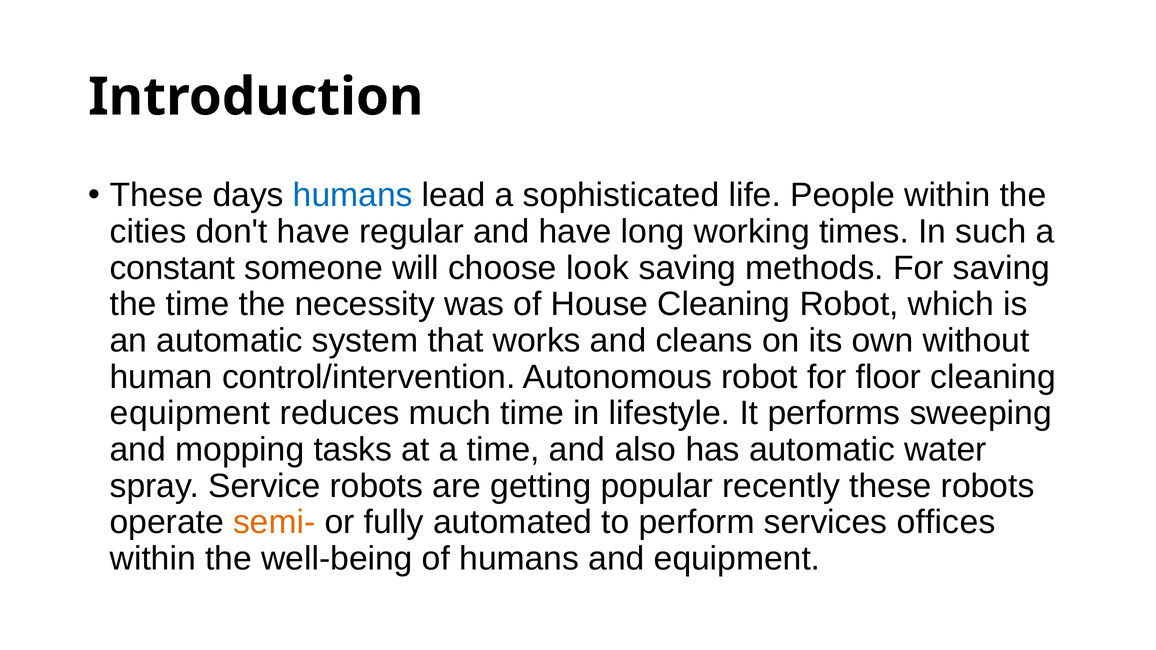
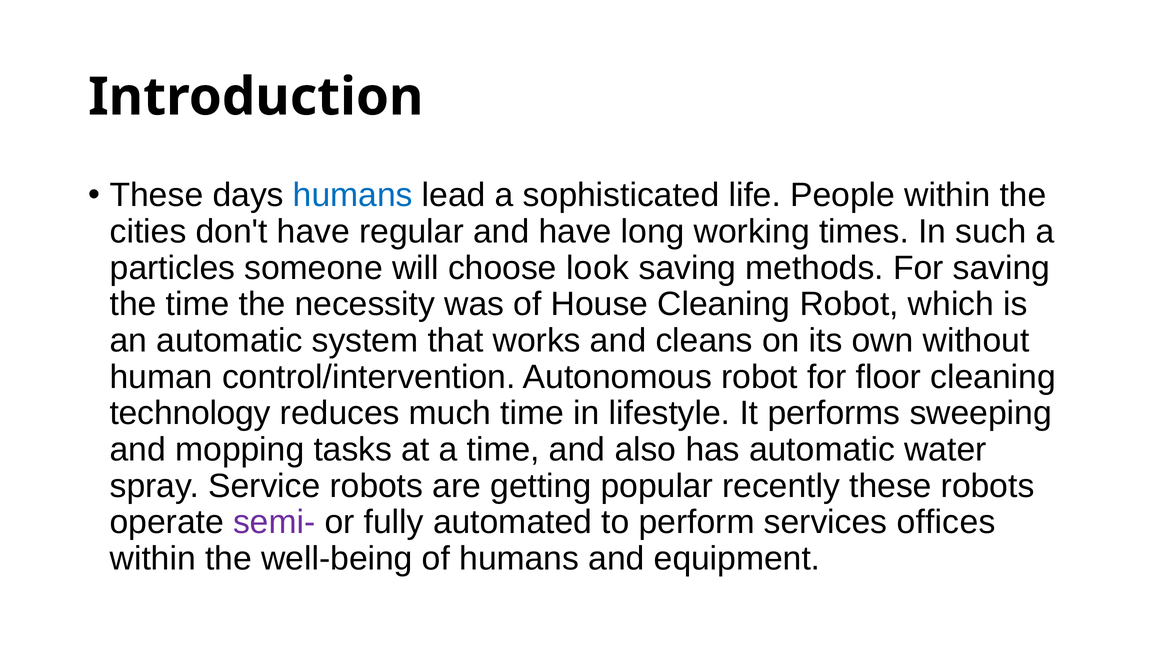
constant: constant -> particles (172, 268)
equipment: equipment -> technology (190, 413)
semi- colour: orange -> purple (274, 523)
